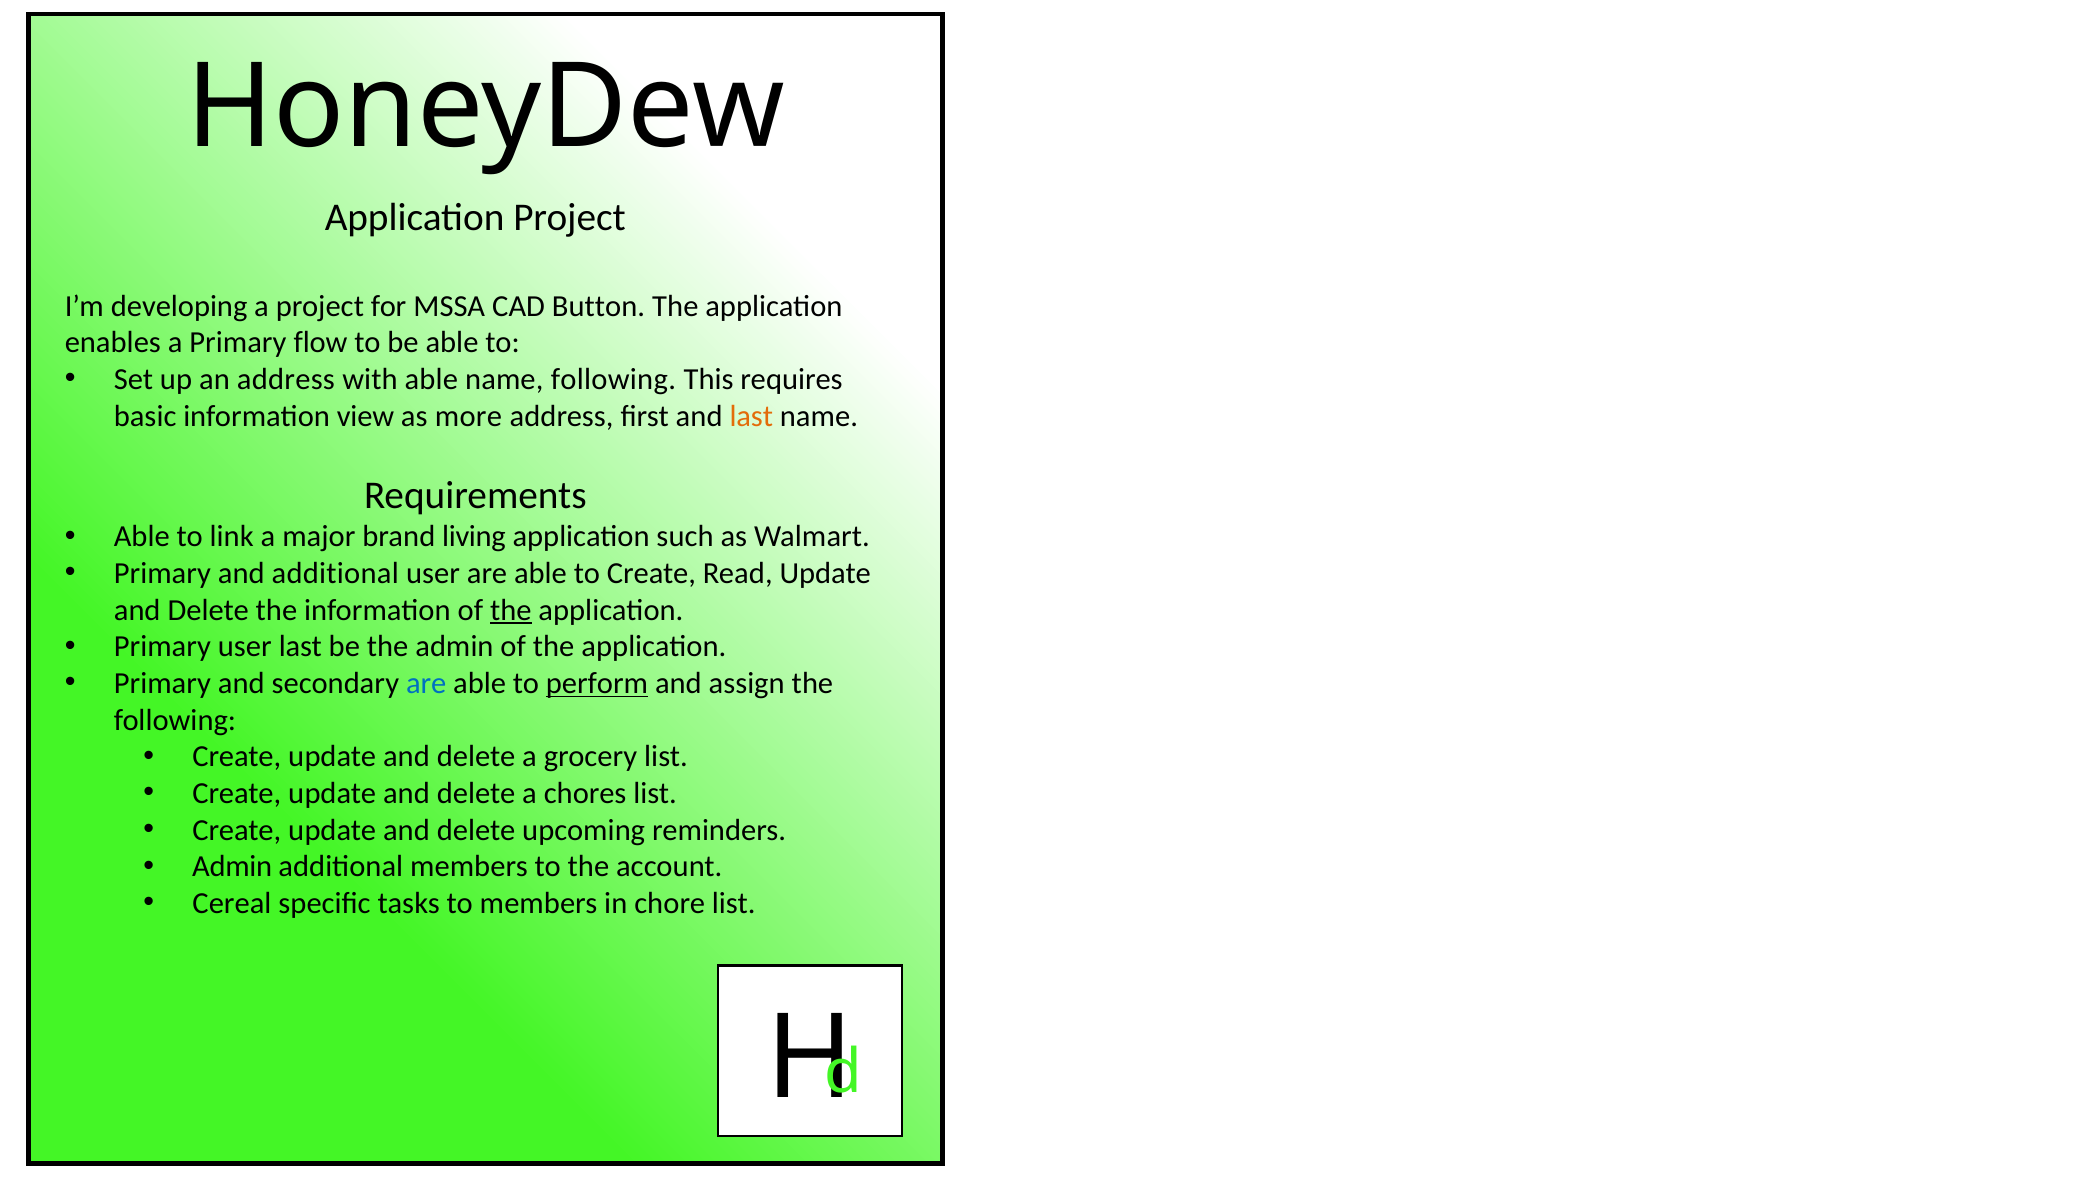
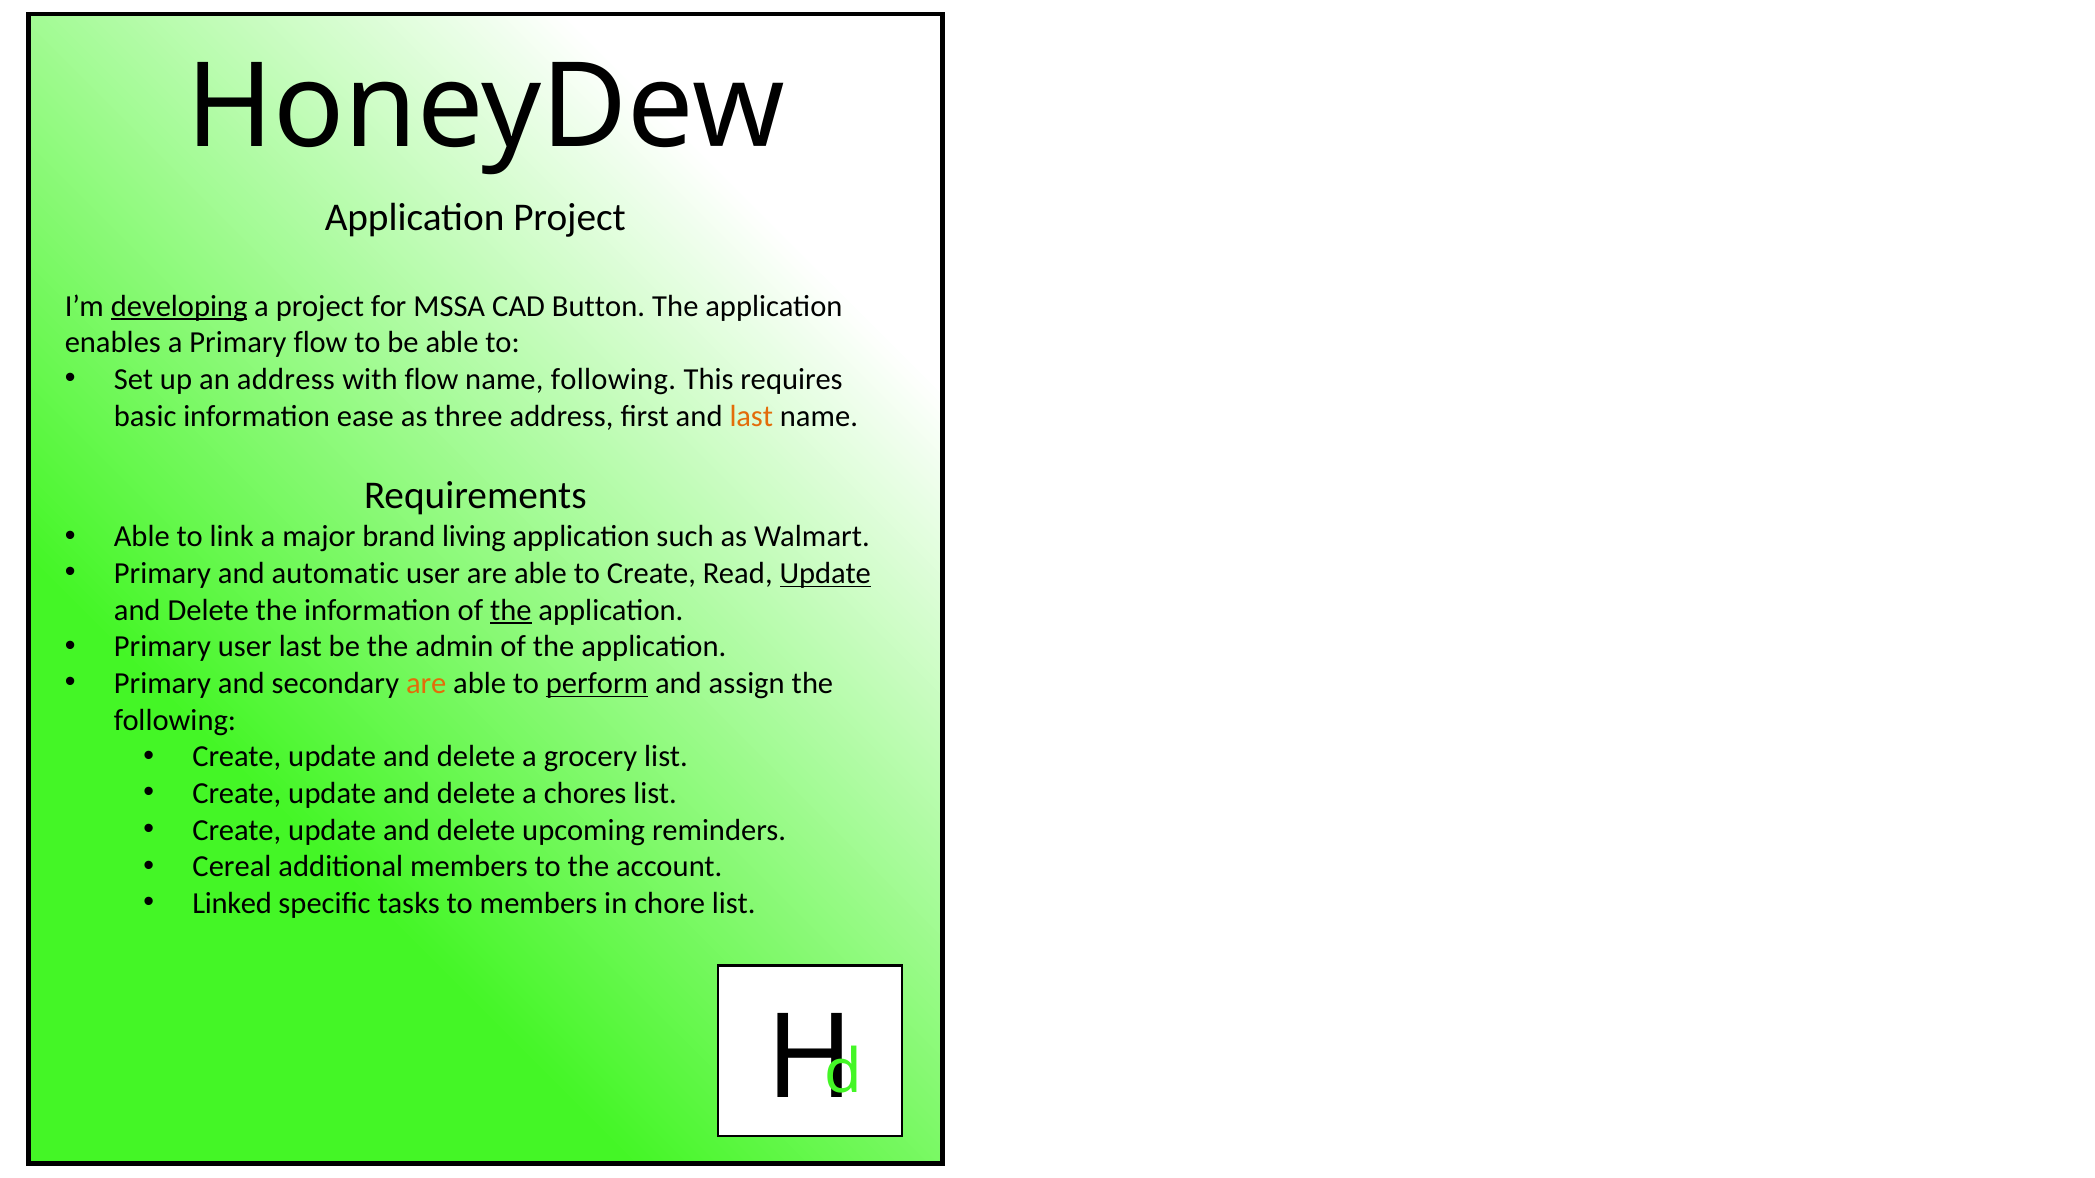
developing underline: none -> present (179, 306)
with able: able -> flow (431, 380)
view: view -> ease (365, 416)
more: more -> three (468, 416)
and additional: additional -> automatic (335, 573)
Update underline: none -> present (825, 573)
are colour: blue -> orange (426, 684)
Admin: Admin -> Cereal (232, 867)
Cereal: Cereal -> Linked (232, 904)
